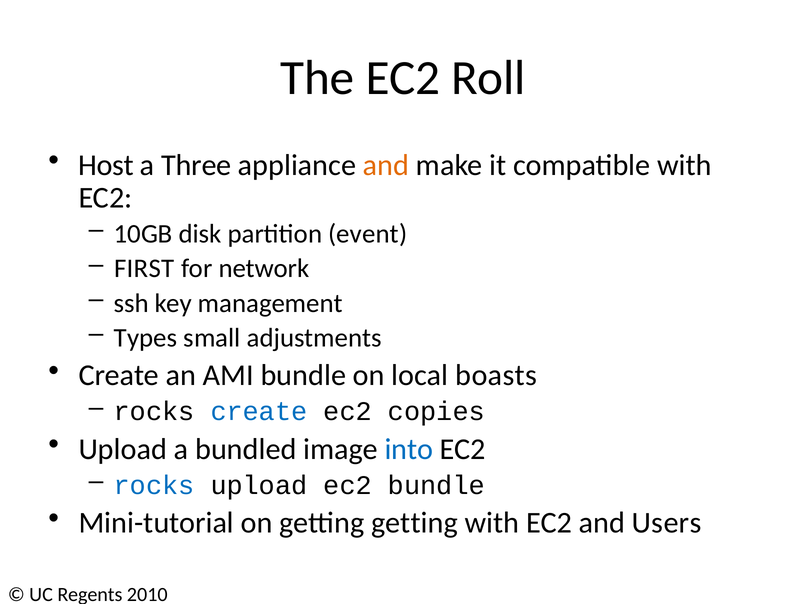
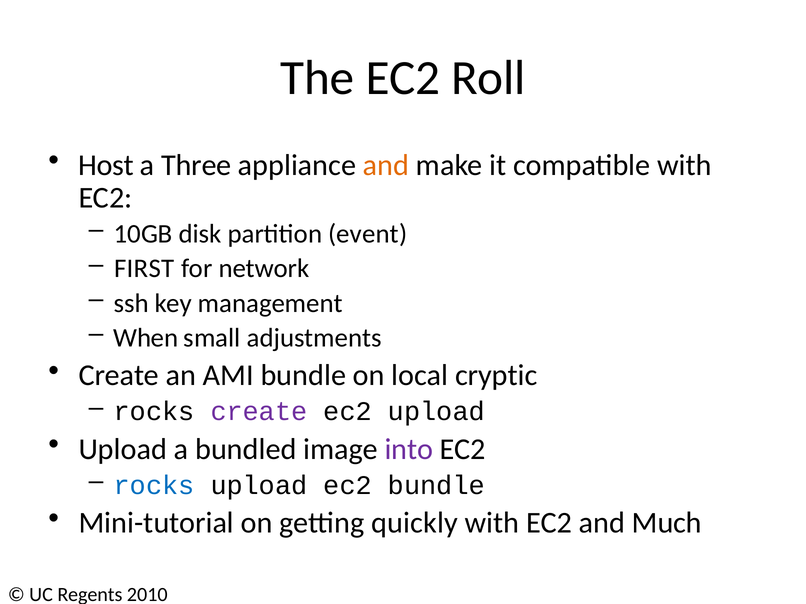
Types: Types -> When (146, 338)
boasts: boasts -> cryptic (496, 376)
create colour: blue -> purple (259, 412)
ec2 copies: copies -> upload (436, 412)
into colour: blue -> purple (409, 450)
getting getting: getting -> quickly (414, 523)
Users: Users -> Much (667, 523)
